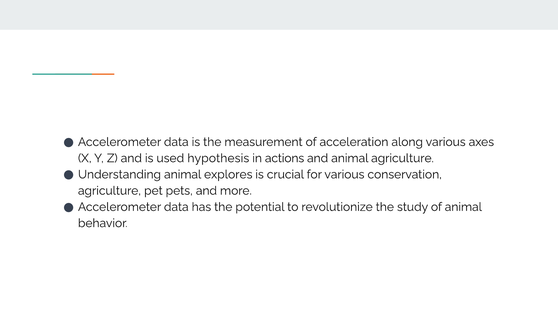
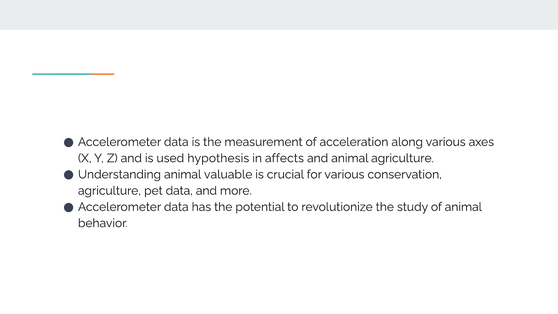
actions: actions -> affects (284, 158)
explores: explores -> valuable (228, 174)
pet pets: pets -> data (179, 191)
